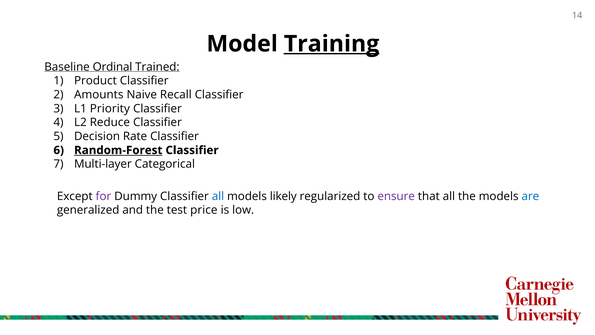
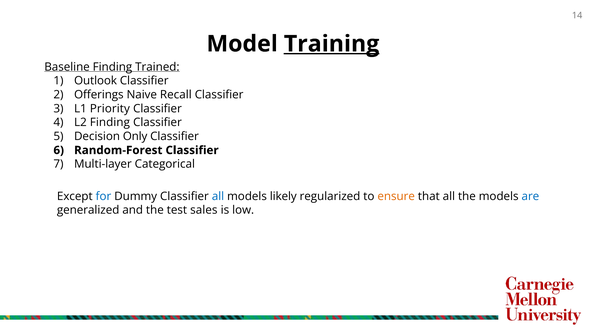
Baseline Ordinal: Ordinal -> Finding (112, 67)
Product: Product -> Outlook (96, 81)
Amounts: Amounts -> Offerings (99, 95)
L2 Reduce: Reduce -> Finding (110, 122)
Rate: Rate -> Only (135, 136)
Random-Forest underline: present -> none (118, 150)
for colour: purple -> blue (103, 196)
ensure colour: purple -> orange (396, 196)
price: price -> sales (204, 210)
